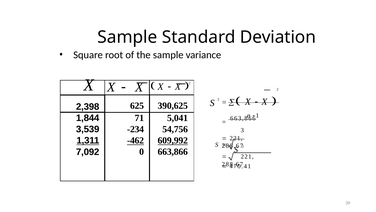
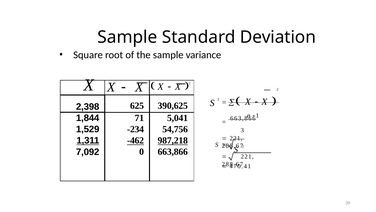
3,539: 3,539 -> 1,529 (88, 129)
609,992: 609,992 -> 987,218 (173, 140)
